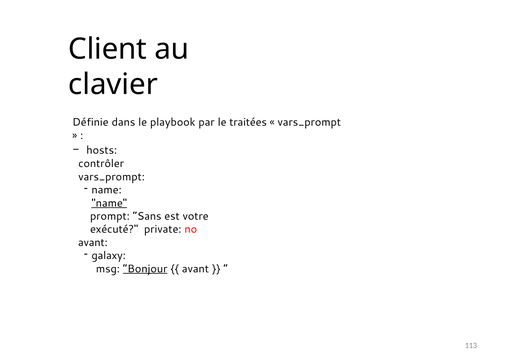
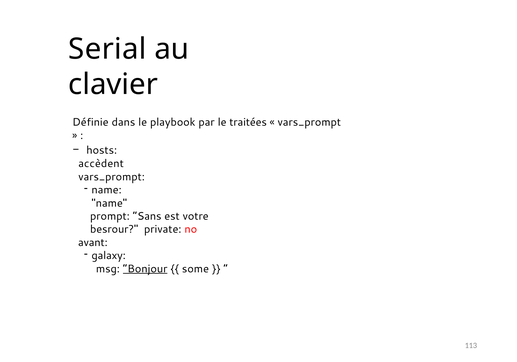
Client: Client -> Serial (107, 49)
contrôler: contrôler -> accèdent (101, 164)
name underline: present -> none (109, 203)
exécuté: exécuté -> besrour (114, 229)
avant: avant -> some (195, 269)
